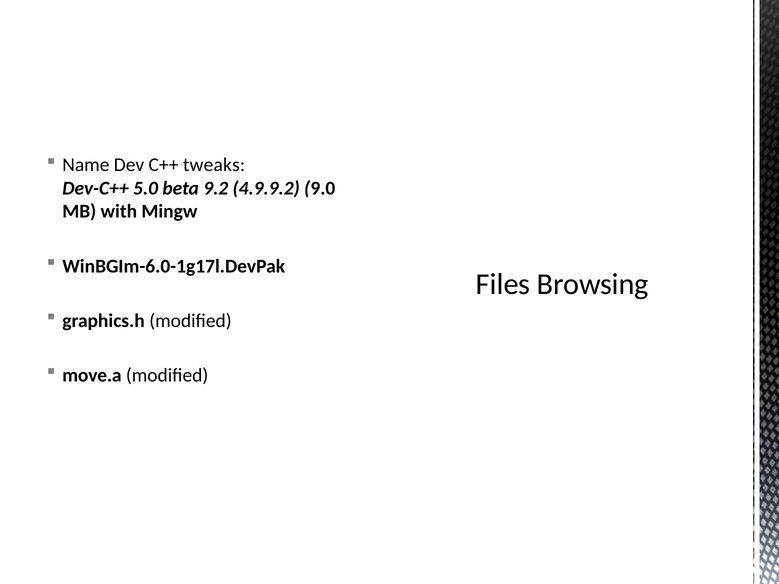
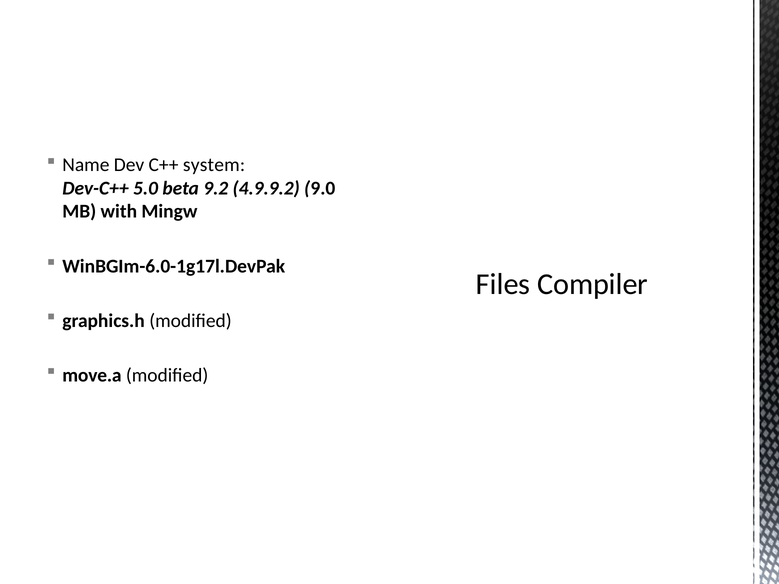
tweaks: tweaks -> system (214, 165)
Browsing: Browsing -> Compiler (593, 284)
